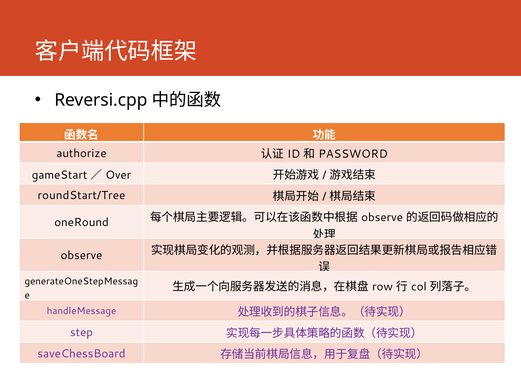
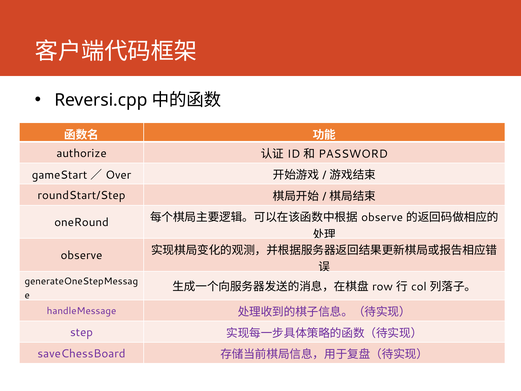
roundStart/Tree: roundStart/Tree -> roundStart/Step (81, 195)
